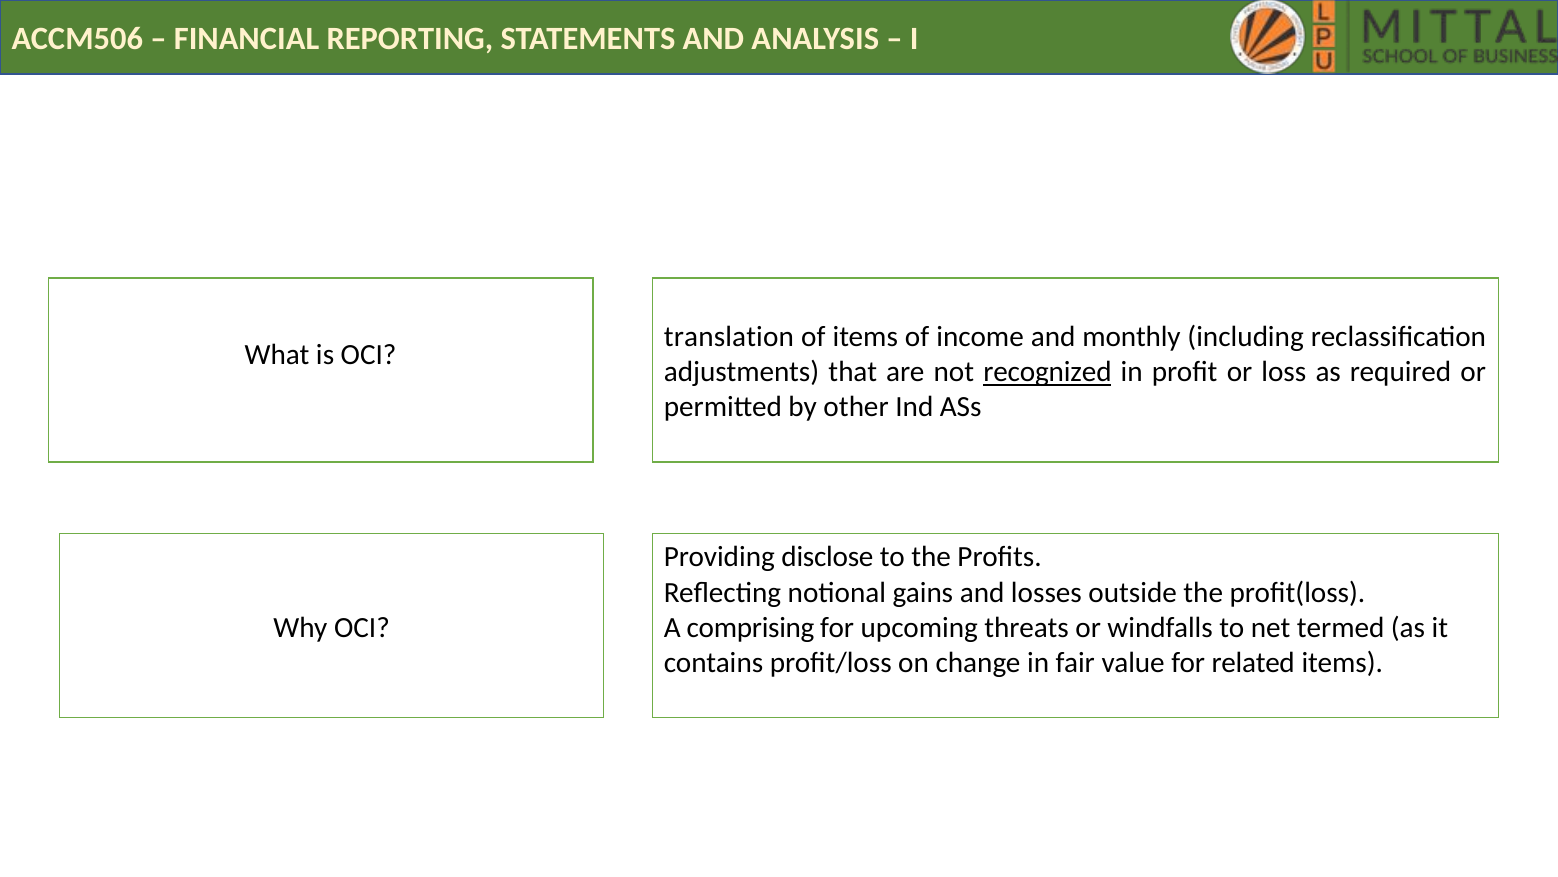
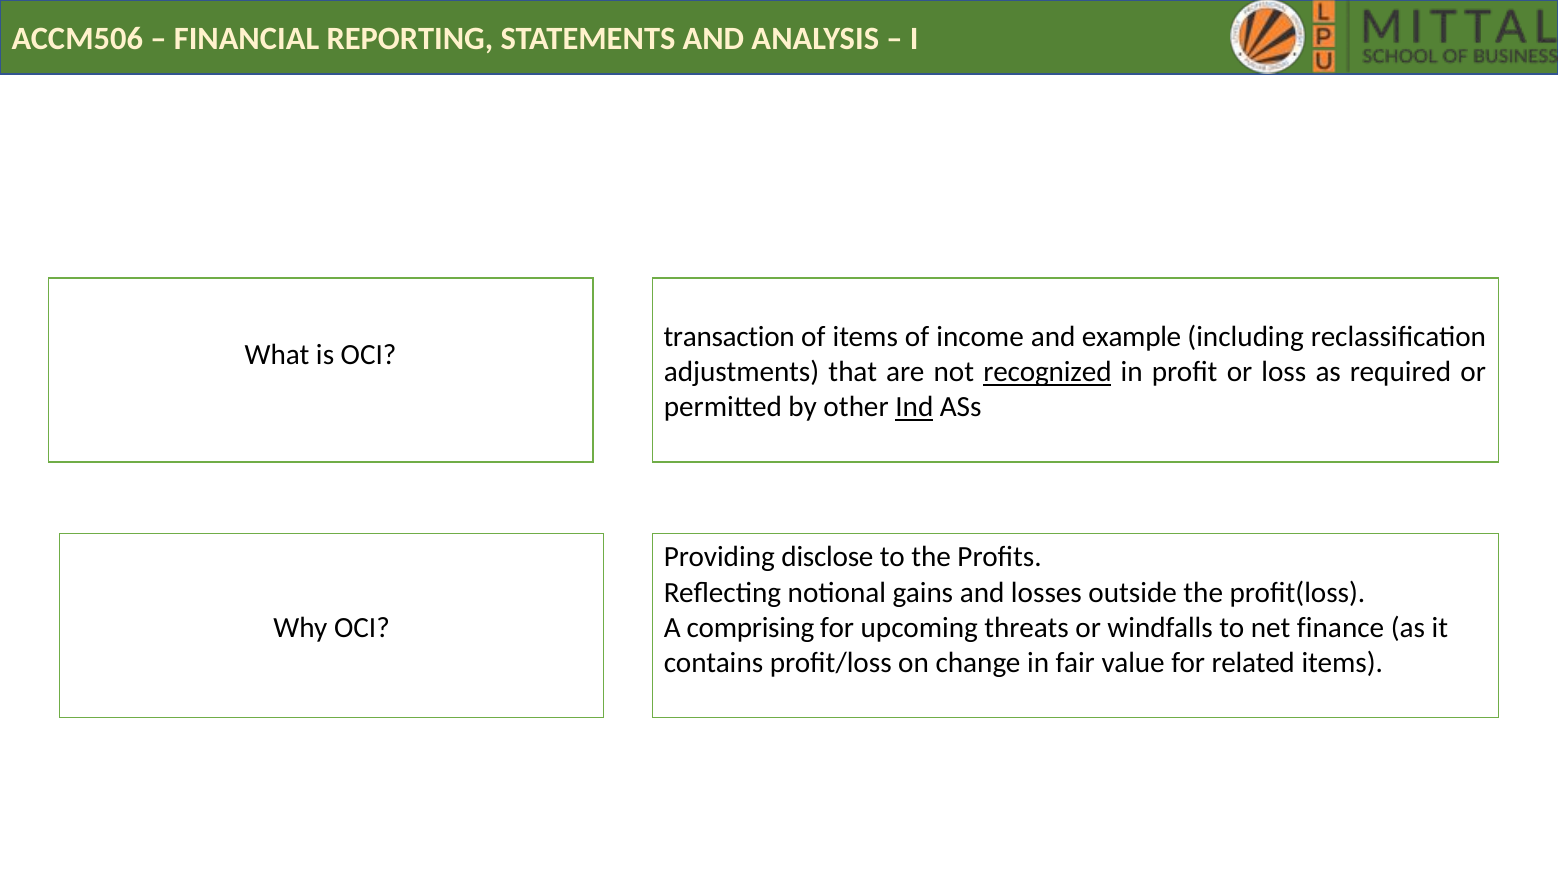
translation: translation -> transaction (729, 337)
monthly: monthly -> example (1132, 337)
Ind underline: none -> present (914, 407)
termed: termed -> finance (1341, 627)
